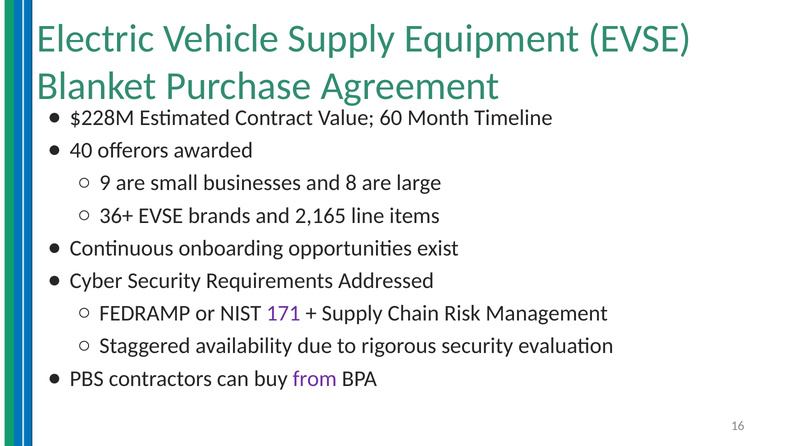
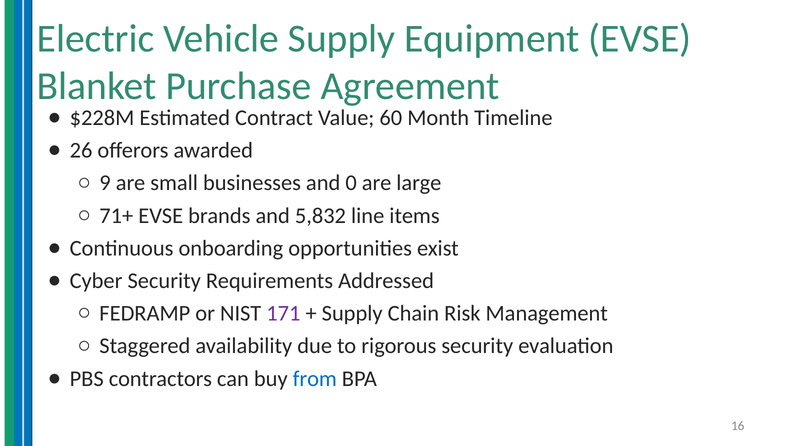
40: 40 -> 26 (81, 150)
8: 8 -> 0 (351, 183)
36+: 36+ -> 71+ (116, 215)
2,165: 2,165 -> 5,832 (320, 215)
from colour: purple -> blue (315, 378)
